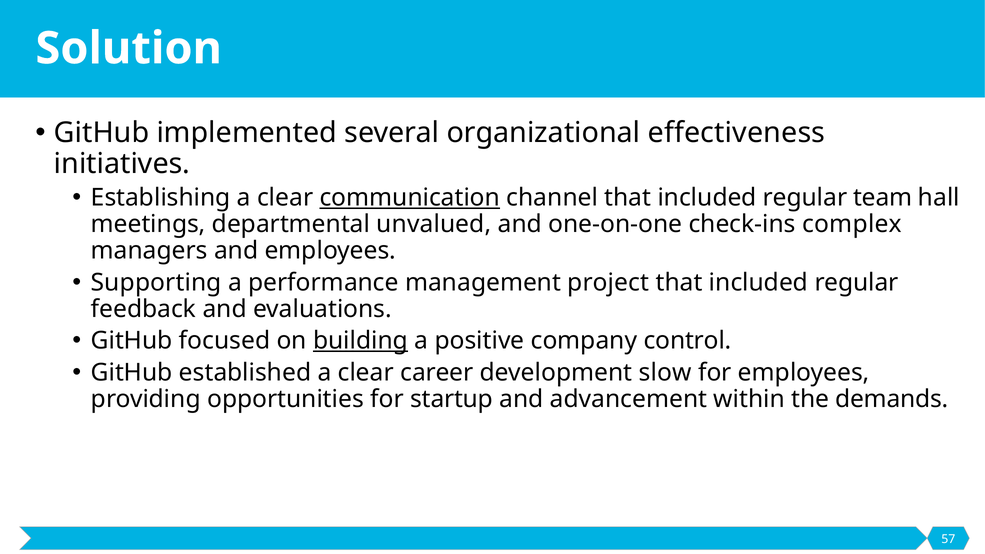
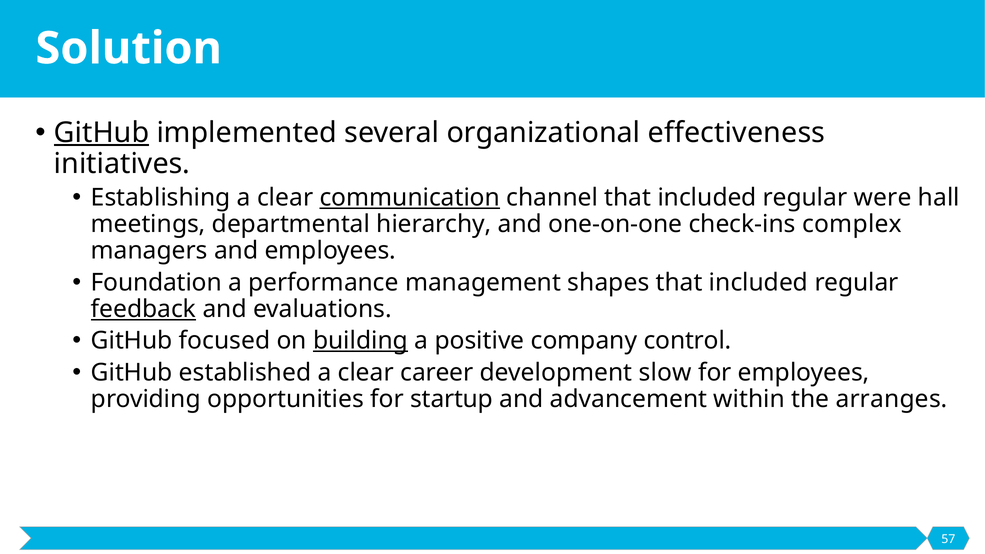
GitHub underline: none -> present (102, 133)
team: team -> were (883, 198)
unvalued: unvalued -> hierarchy (434, 224)
Supporting: Supporting -> Foundation (156, 282)
project: project -> shapes (608, 282)
feedback underline: none -> present (143, 309)
demands: demands -> arranges (892, 399)
